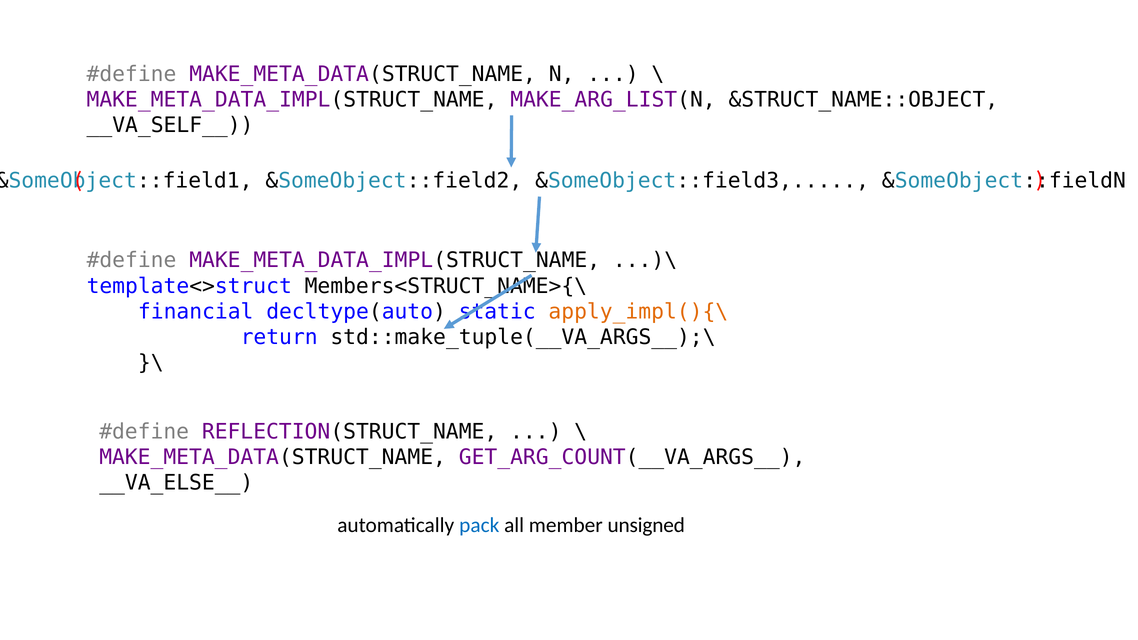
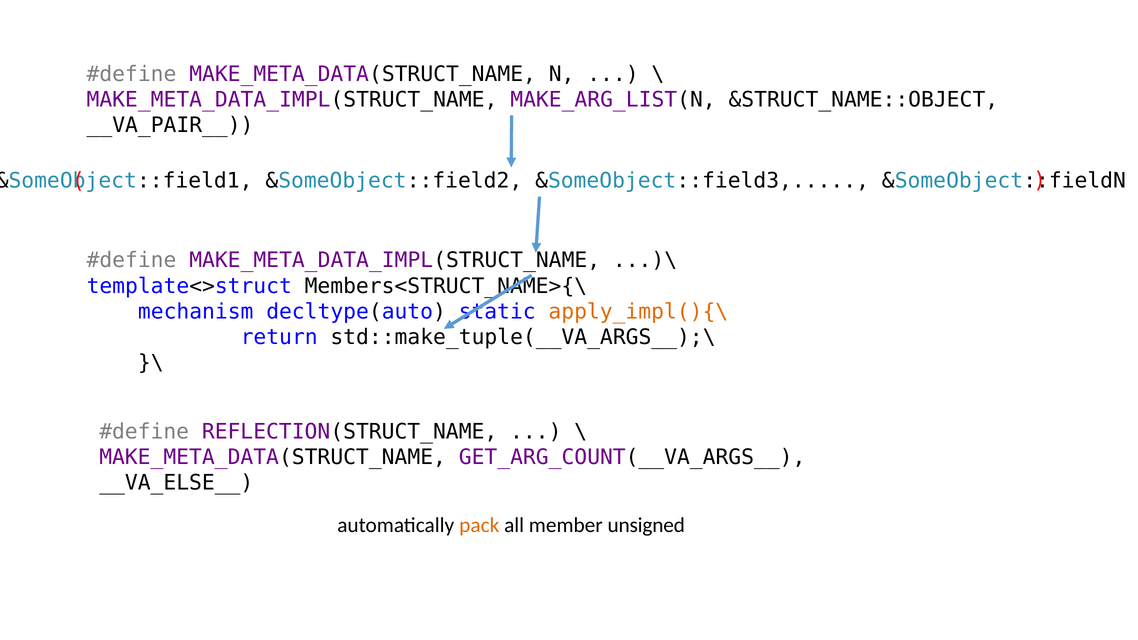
__VA_SELF__: __VA_SELF__ -> __VA_PAIR__ (170, 125)
financial: financial -> mechanism (196, 312)
pack colour: blue -> orange (479, 525)
